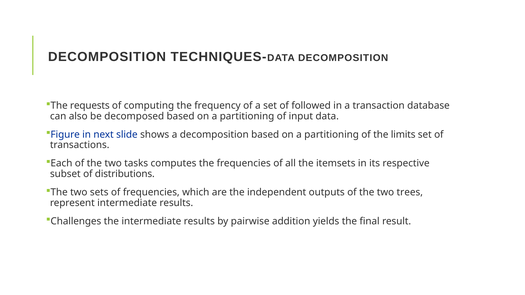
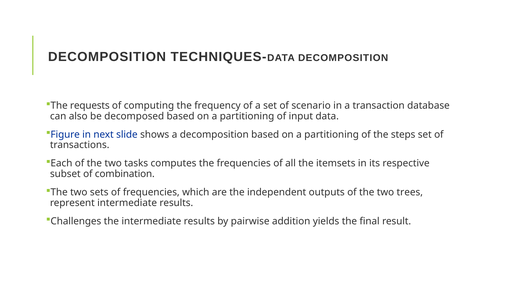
followed: followed -> scenario (311, 106)
limits: limits -> steps (403, 135)
distributions: distributions -> combination (125, 174)
